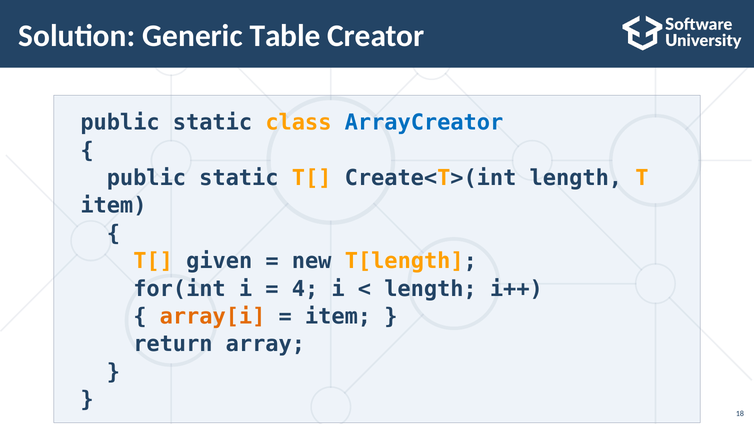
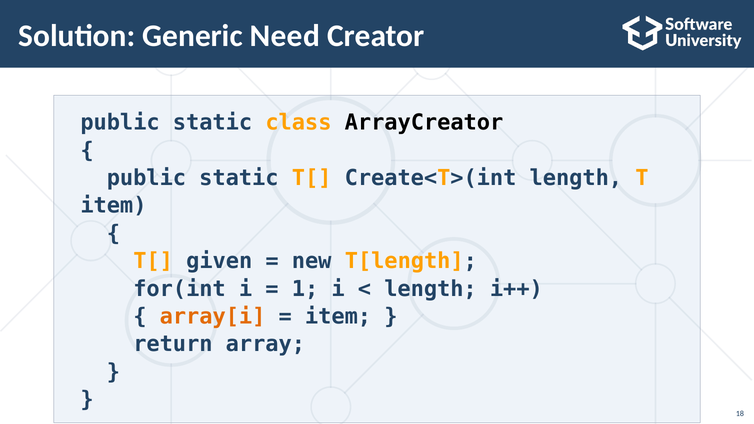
Table: Table -> Need (285, 36)
ArrayCreator colour: blue -> black (424, 123)
4: 4 -> 1 (305, 289)
